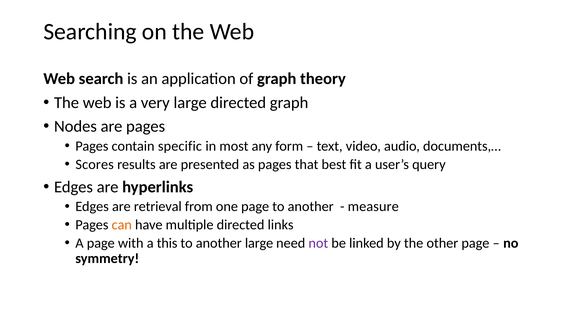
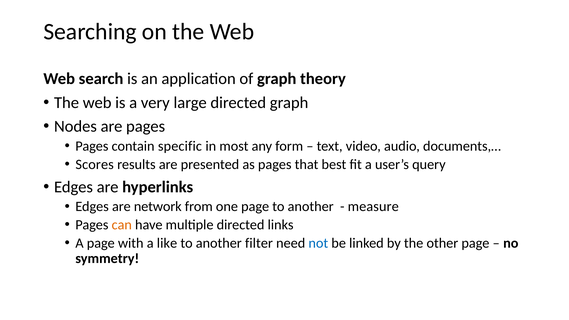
retrieval: retrieval -> network (158, 207)
this: this -> like (167, 243)
another large: large -> filter (259, 243)
not colour: purple -> blue (318, 243)
